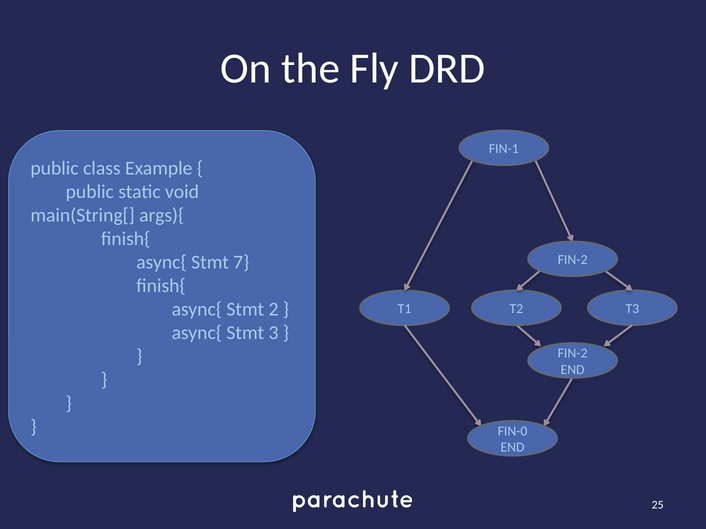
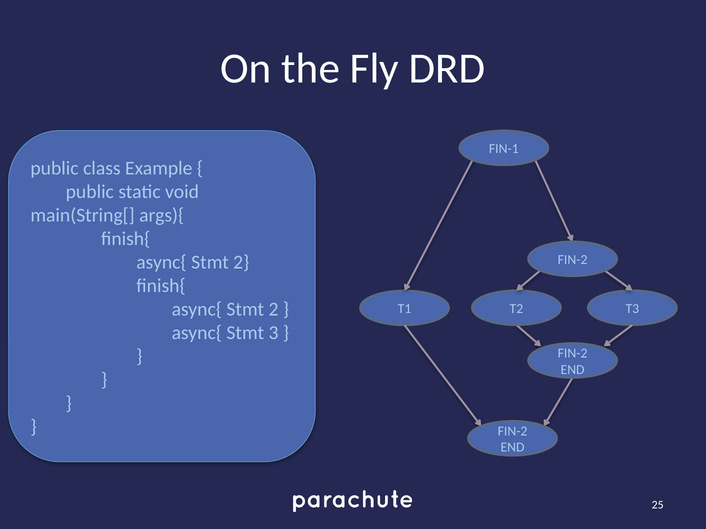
7: 7 -> 2 (241, 262)
FIN-0: FIN-0 -> FIN-2 (513, 431)
